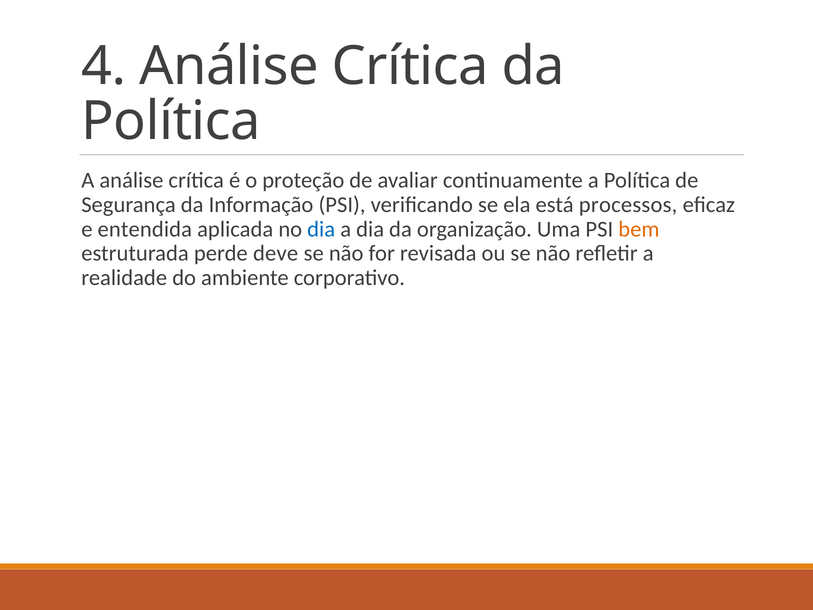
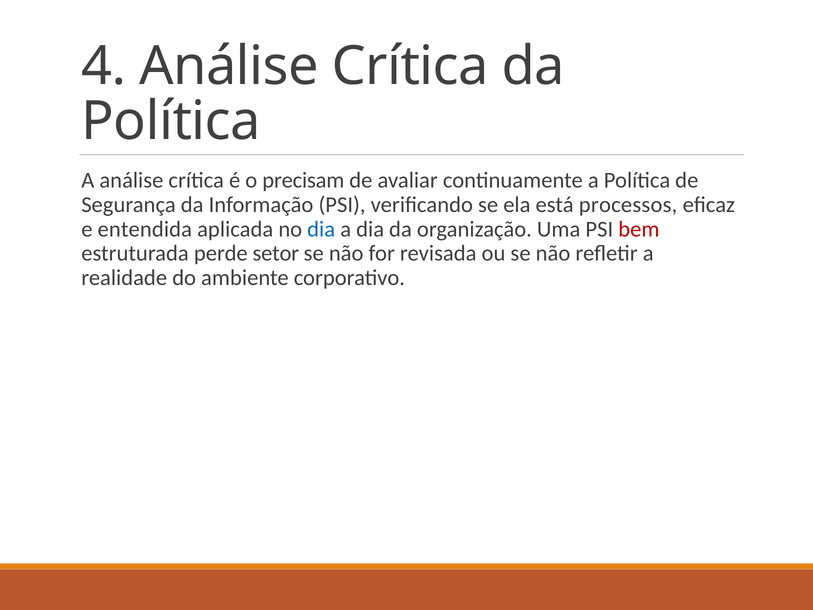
proteção: proteção -> precisam (303, 180)
bem colour: orange -> red (639, 229)
deve: deve -> setor (276, 253)
